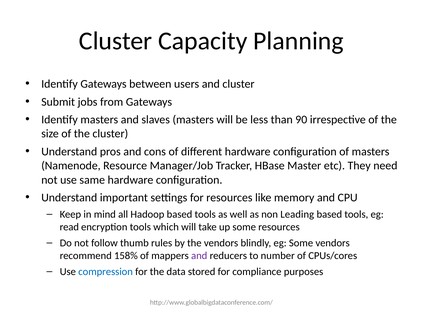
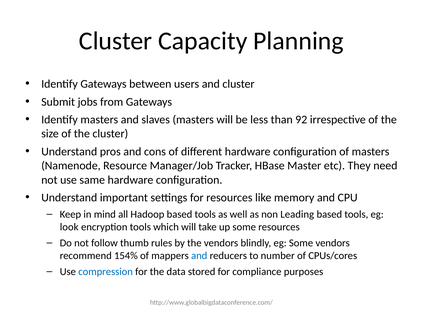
90: 90 -> 92 (301, 120)
read: read -> look (69, 227)
158%: 158% -> 154% (126, 256)
and colour: purple -> blue (199, 256)
